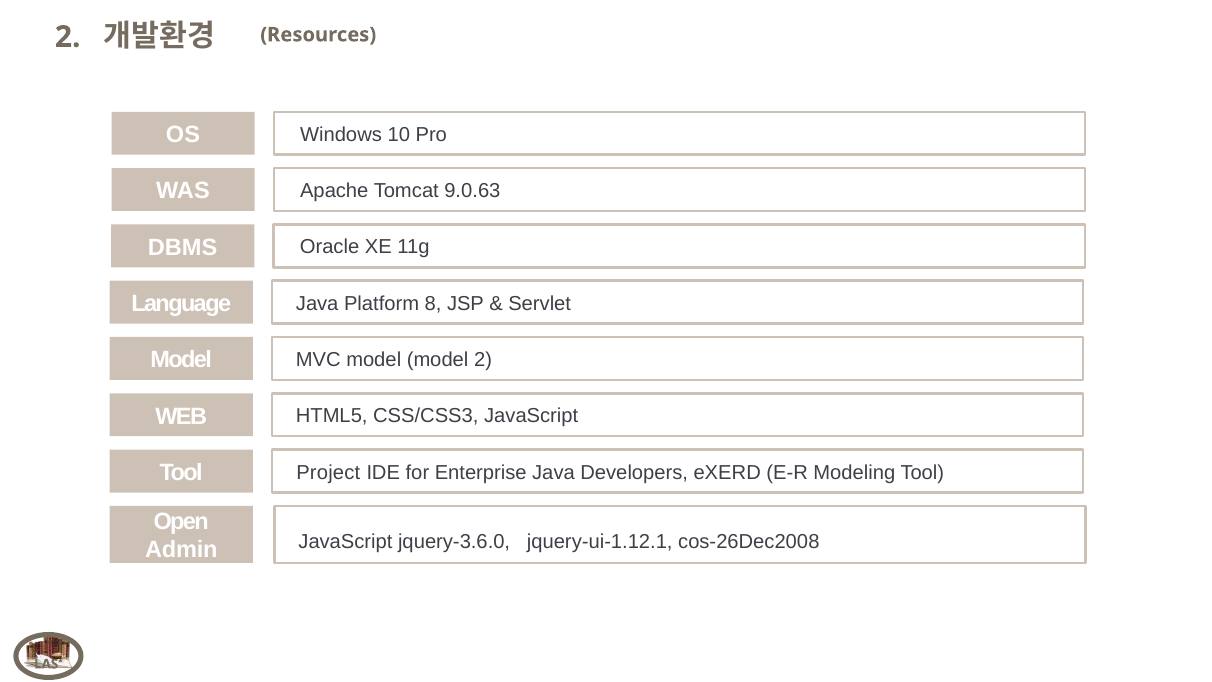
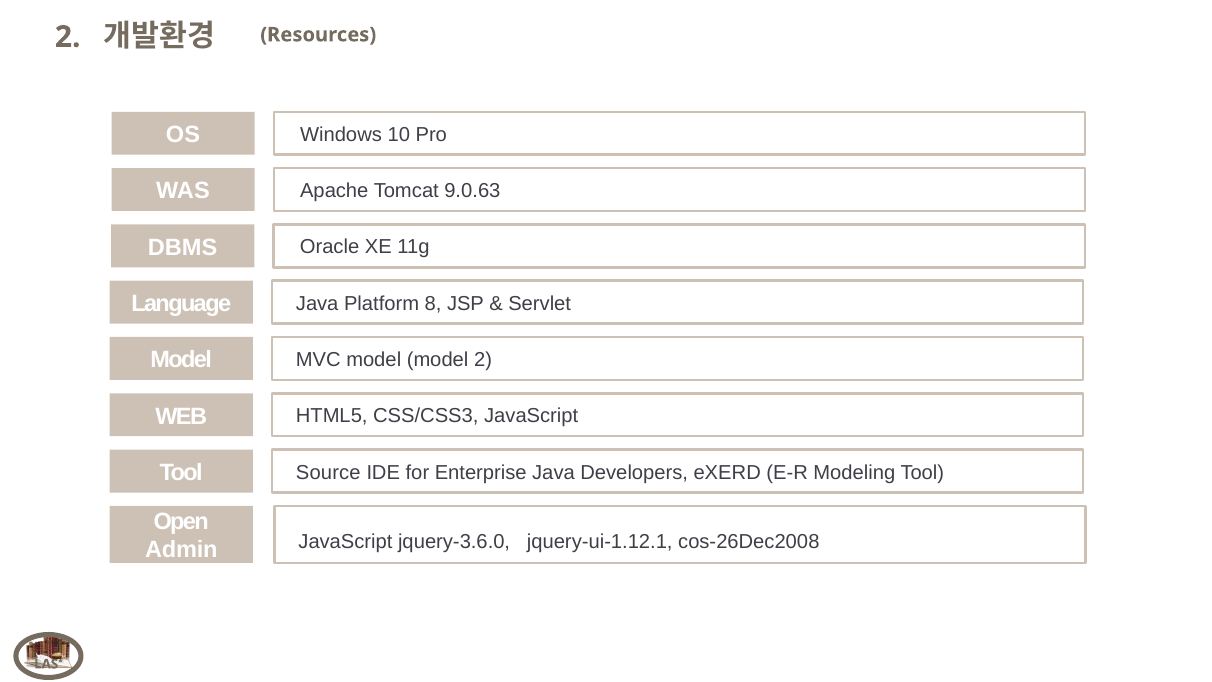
Project: Project -> Source (328, 472)
